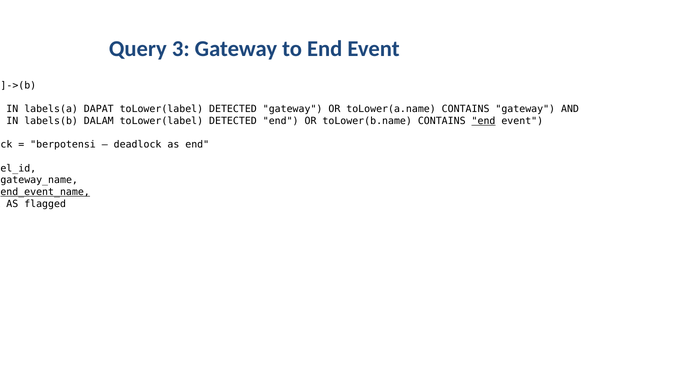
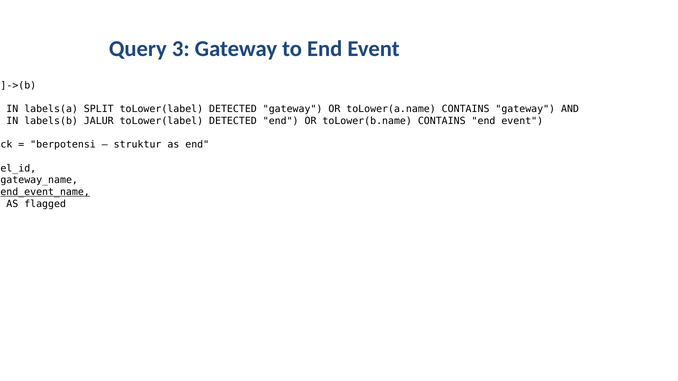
DAPAT: DAPAT -> SPLIT (99, 109)
DALAM: DALAM -> JALUR (99, 121)
end underline: present -> none (484, 121)
deadlock: deadlock -> struktur (138, 145)
